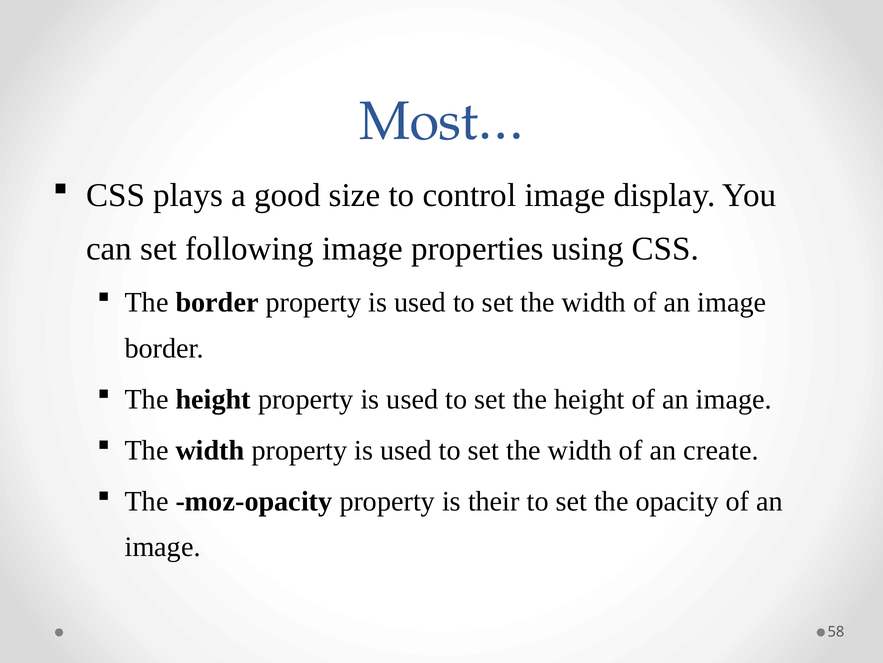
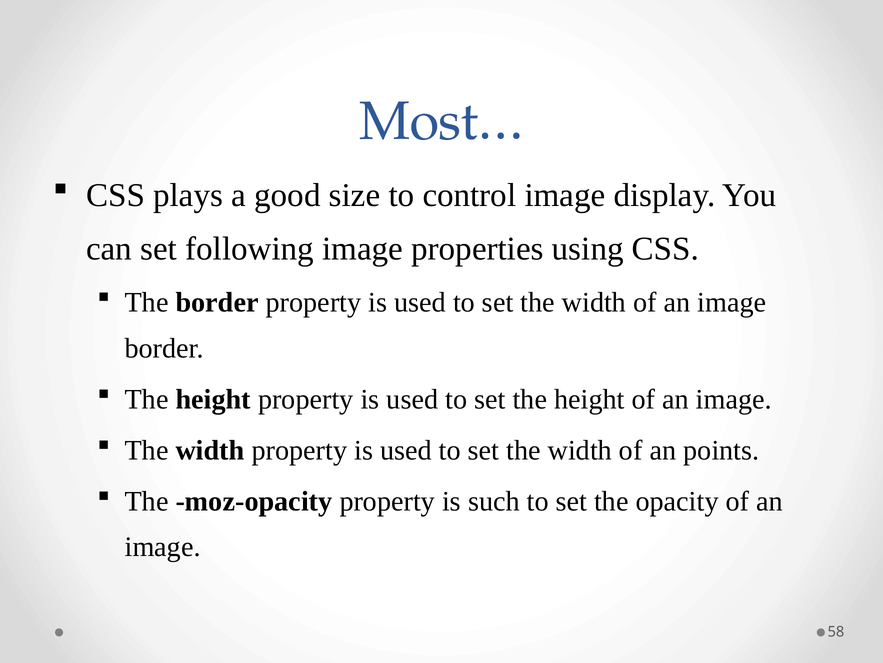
create: create -> points (721, 450)
their: their -> such (494, 501)
